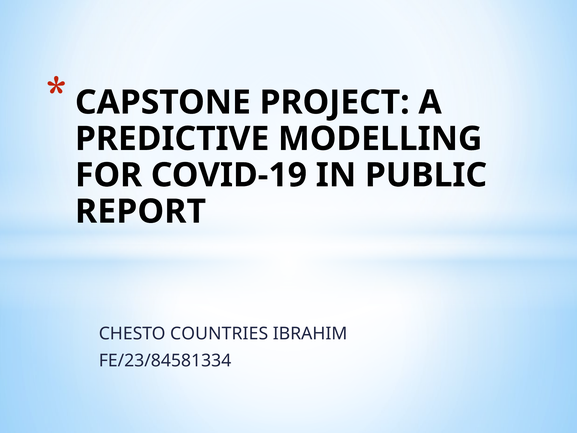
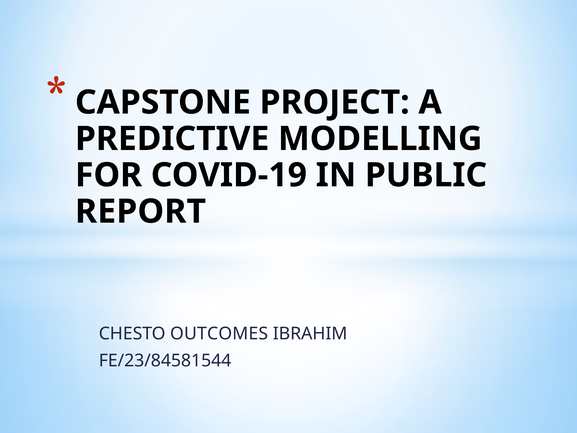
COUNTRIES: COUNTRIES -> OUTCOMES (219, 334)
FE/23/84581334: FE/23/84581334 -> FE/23/84581544 (165, 361)
